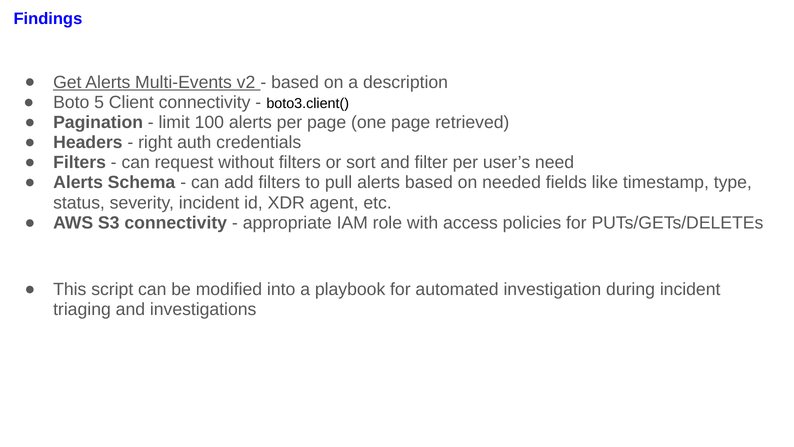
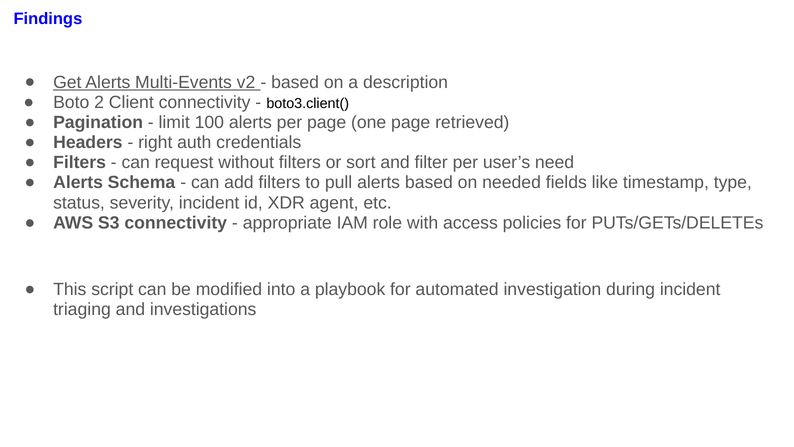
5: 5 -> 2 (99, 102)
